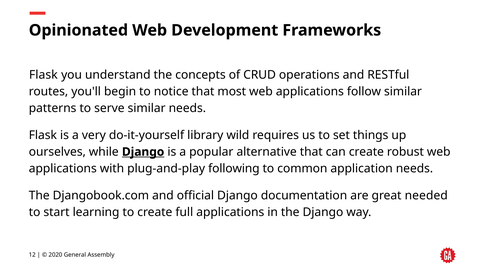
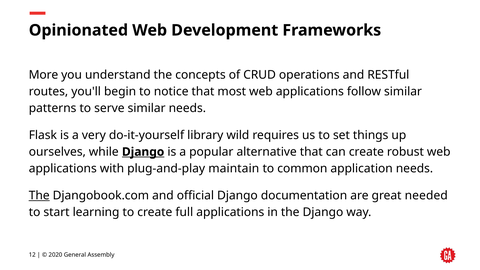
Flask: Flask -> More (43, 75)
following: following -> maintain (234, 168)
The underline: none -> present (39, 196)
